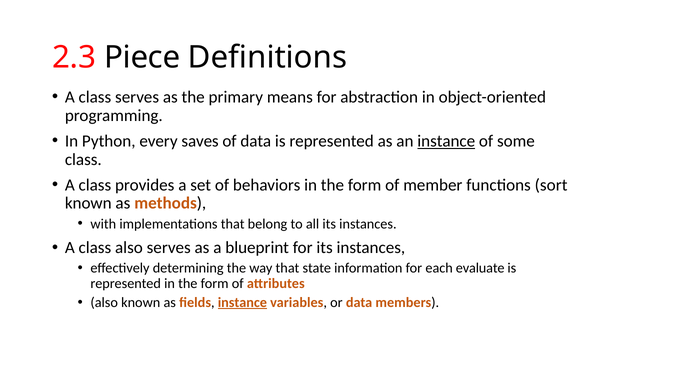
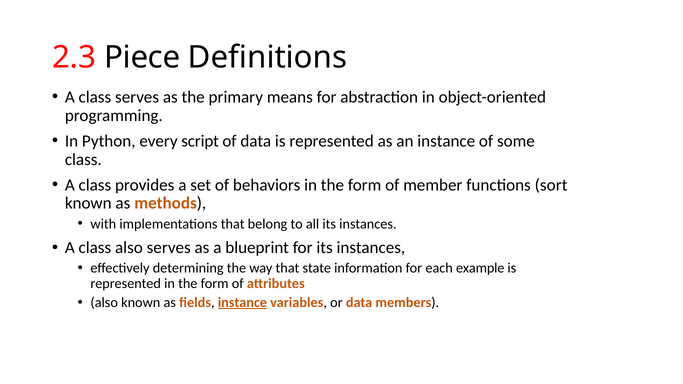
saves: saves -> script (200, 141)
instance underline: present -> none (446, 141)
evaluate: evaluate -> example (480, 268)
